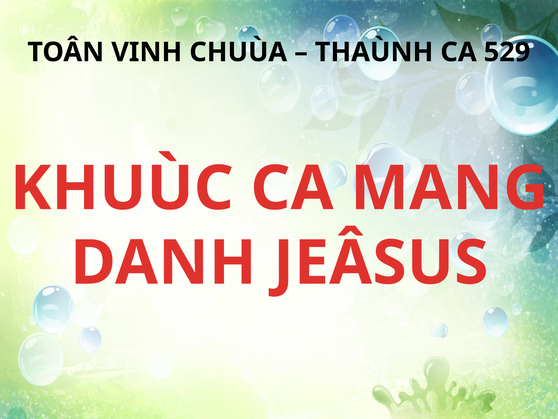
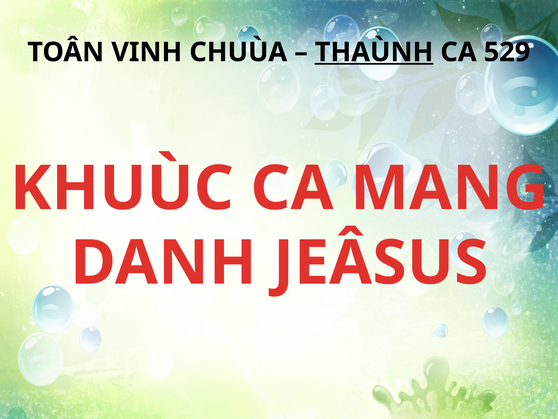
THAÙNH underline: none -> present (374, 52)
